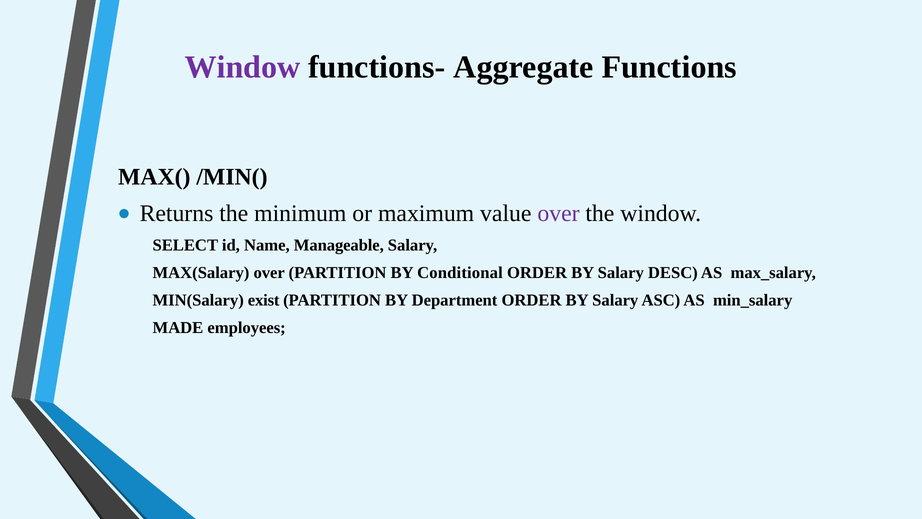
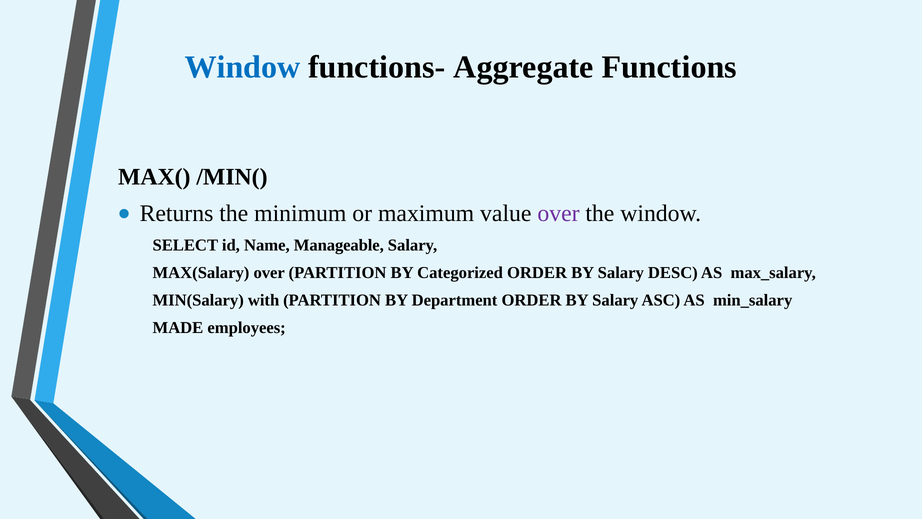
Window colour: purple -> blue (243, 67)
Conditional: Conditional -> Categorized (460, 272)
exist: exist -> with (264, 300)
